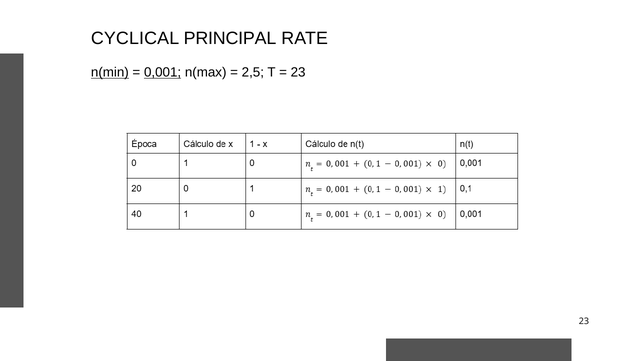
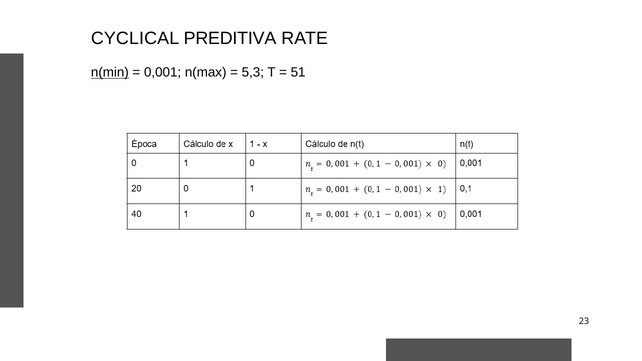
PRINCIPAL: PRINCIPAL -> PREDITIVA (230, 38)
0,001 underline: present -> none (163, 73)
2,5: 2,5 -> 5,3 (253, 73)
23: 23 -> 51 (298, 73)
